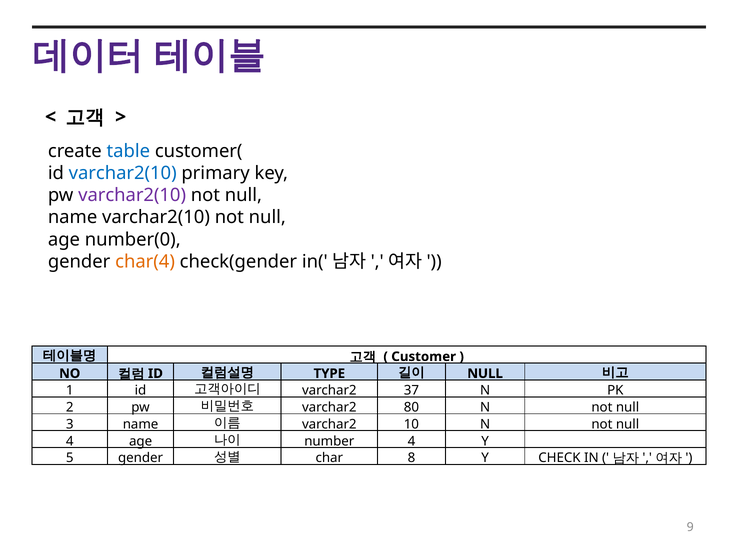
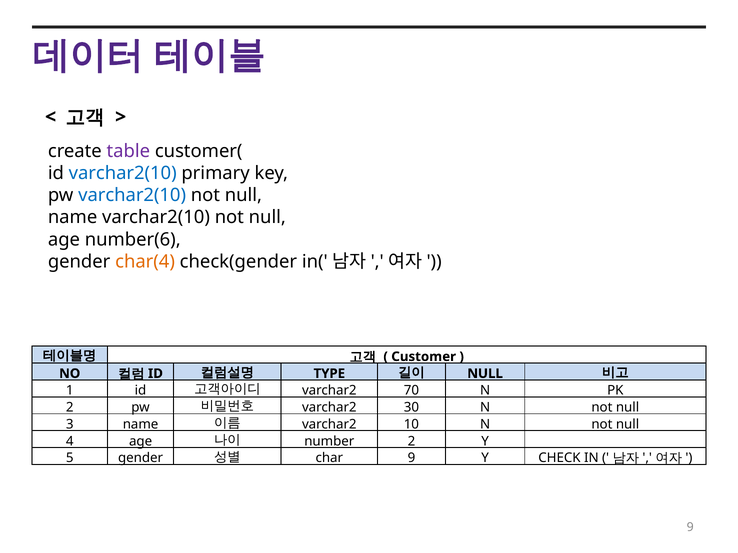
table colour: blue -> purple (128, 151)
varchar2(10 colour: purple -> blue (132, 195)
number(0: number(0 -> number(6 (133, 240)
37: 37 -> 70 (411, 391)
80: 80 -> 30 (411, 408)
number 4: 4 -> 2 (412, 442)
char 8: 8 -> 9 (412, 458)
